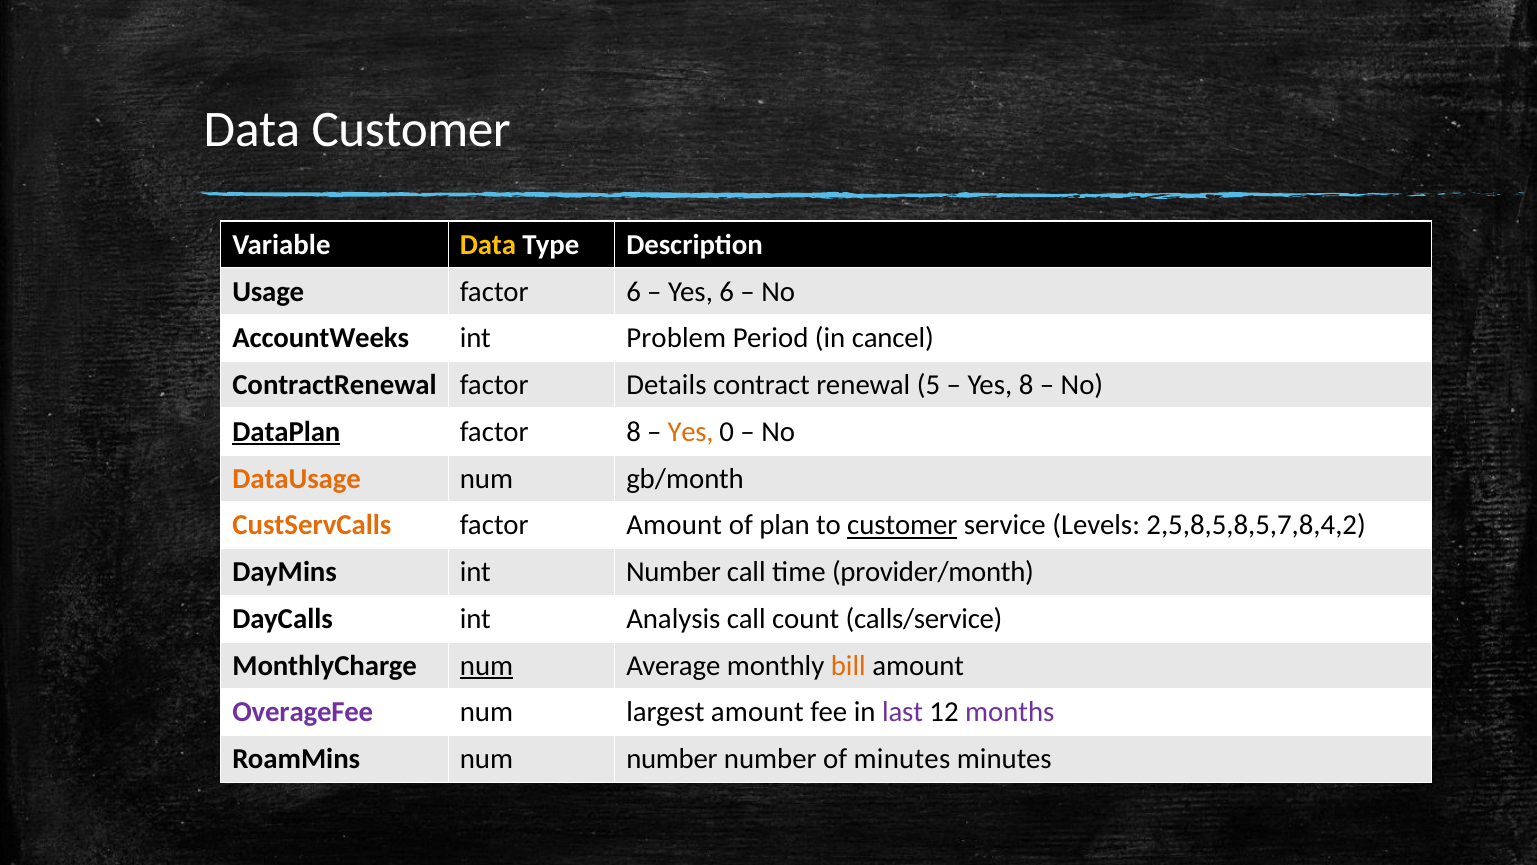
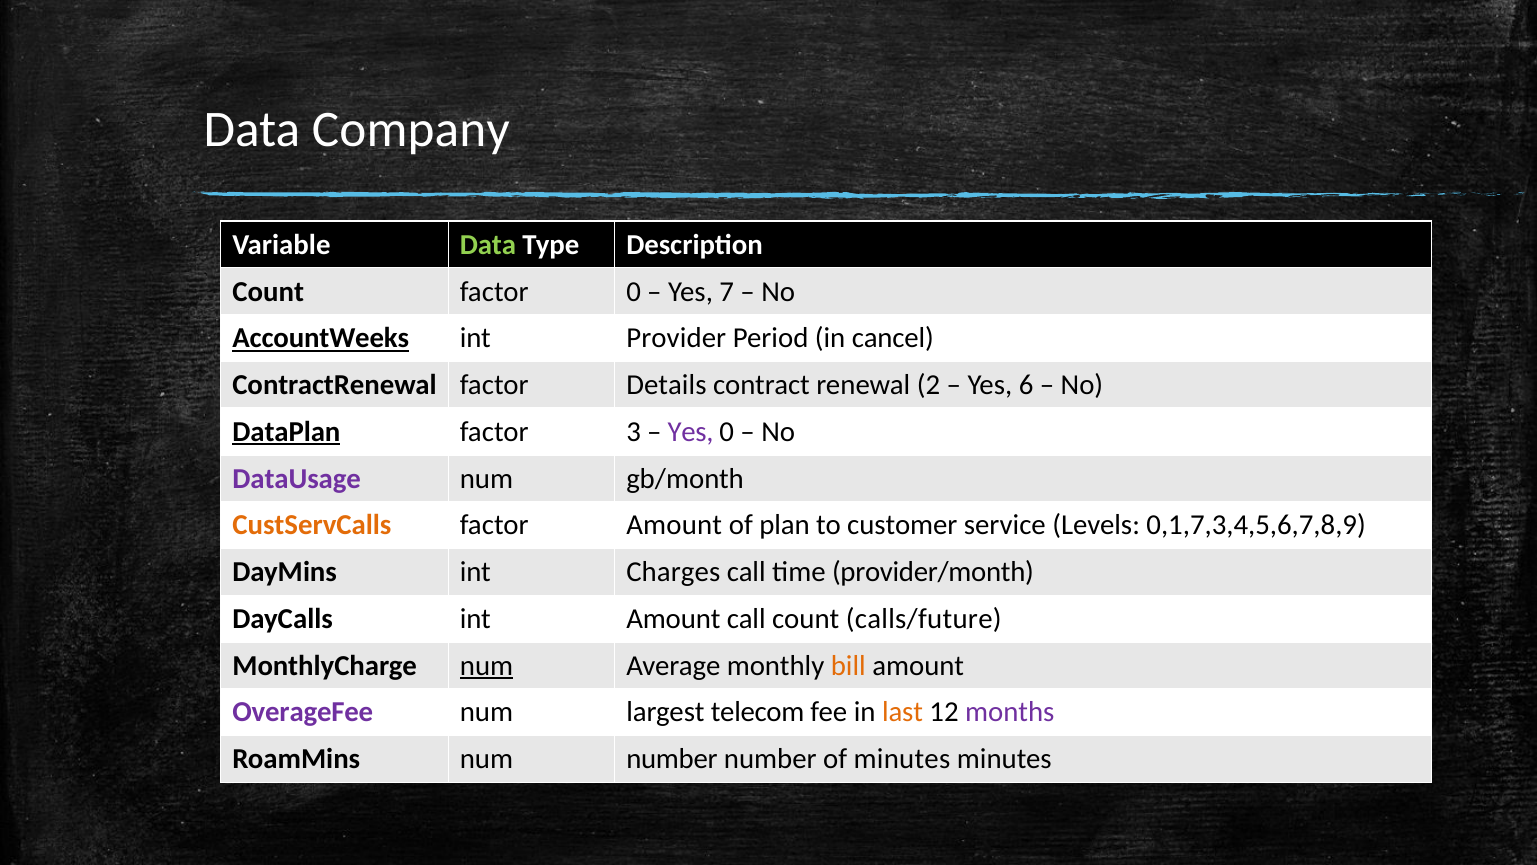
Data Customer: Customer -> Company (411, 130)
Data colour: yellow -> light green (488, 245)
Usage: Usage -> Count (268, 291)
factor 6: 6 -> 0 (634, 291)
Yes 6: 6 -> 7 (727, 291)
AccountWeeks underline: none -> present (321, 338)
Problem: Problem -> Provider (676, 338)
5: 5 -> 2 (929, 385)
Yes 8: 8 -> 6 (1026, 385)
factor 8: 8 -> 3 (634, 432)
Yes colour: orange -> purple (691, 432)
DataUsage colour: orange -> purple (297, 478)
customer underline: present -> none (902, 525)
2,5,8,5,8,5,7,8,4,2: 2,5,8,5,8,5,7,8,4,2 -> 0,1,7,3,4,5,6,7,8,9 (1256, 525)
int Number: Number -> Charges (673, 572)
int Analysis: Analysis -> Amount (673, 619)
calls/service: calls/service -> calls/future (924, 619)
largest amount: amount -> telecom (758, 712)
last colour: purple -> orange (903, 712)
